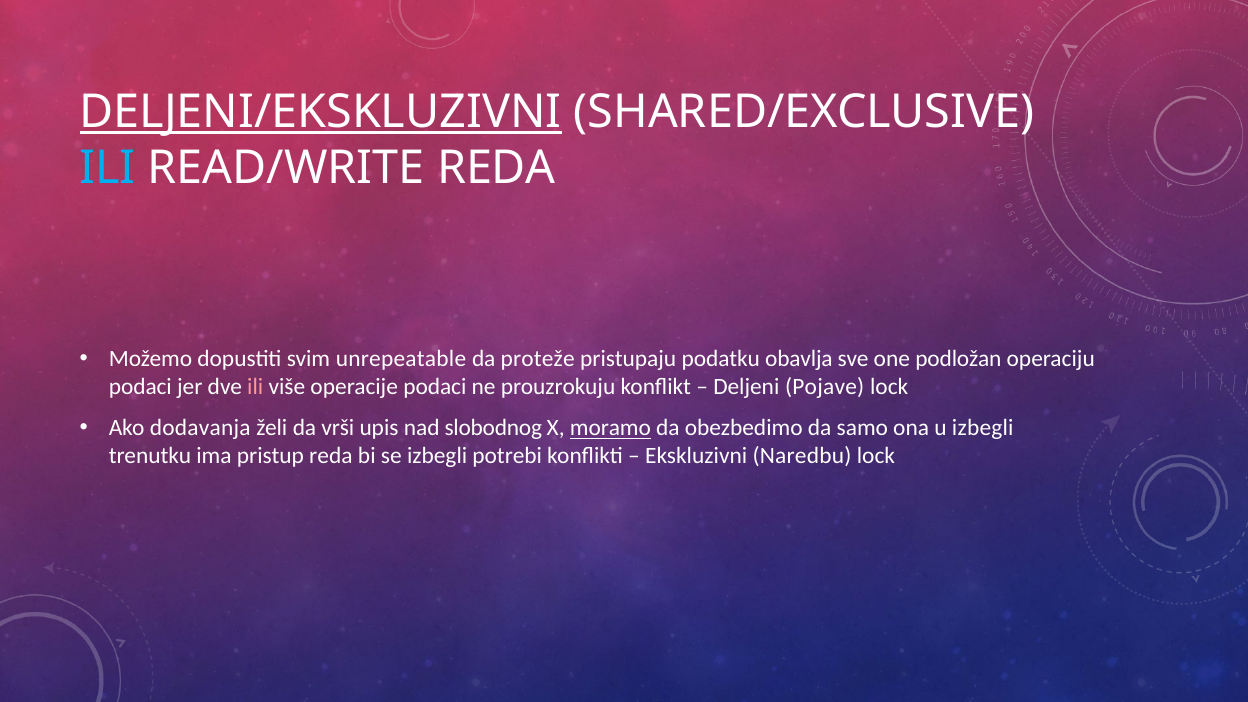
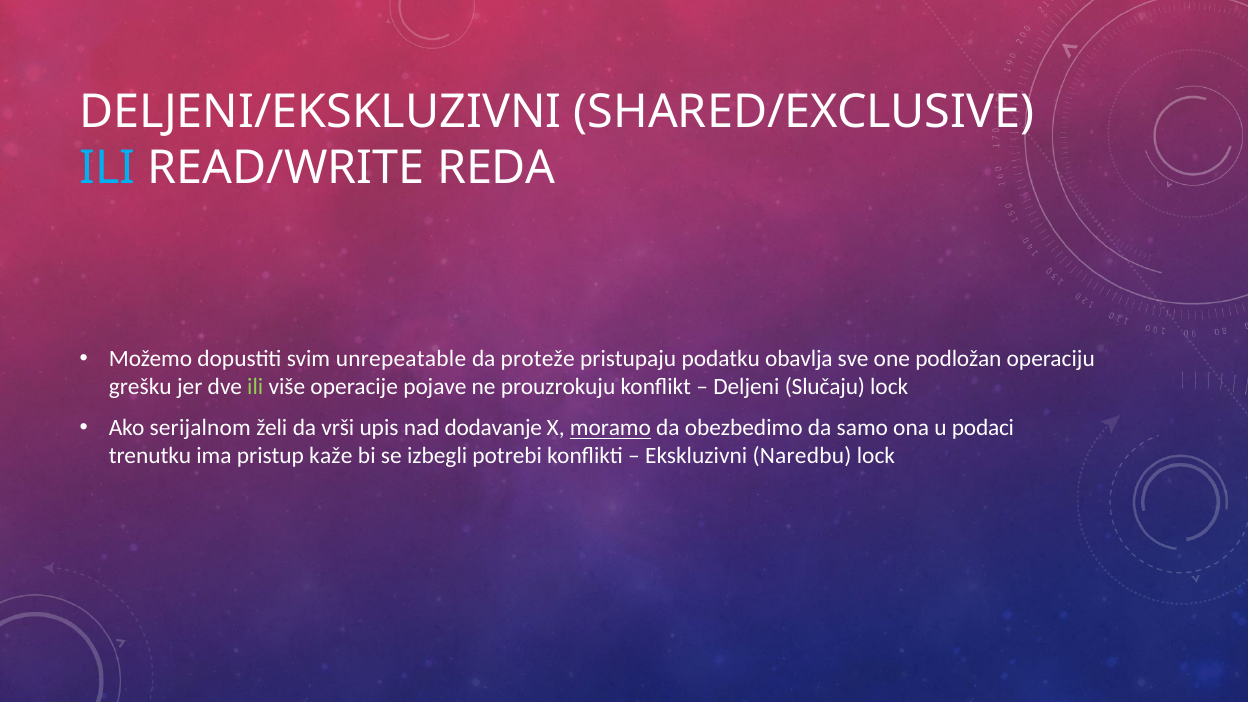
DELJENI/EKSKLUZIVNI underline: present -> none (321, 112)
podaci: podaci -> grešku (140, 387)
ili colour: pink -> light green (255, 387)
operacije podaci: podaci -> pojave (435, 387)
Pojave: Pojave -> Slučaju (825, 387)
dodavanja: dodavanja -> serijalnom (200, 428)
slobodnog: slobodnog -> dodavanje (493, 428)
u izbegli: izbegli -> podaci (983, 428)
pristup reda: reda -> kaže (331, 456)
